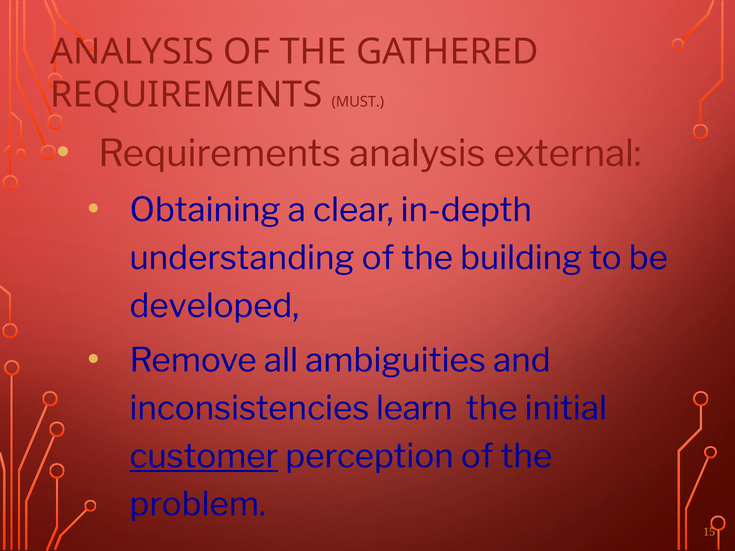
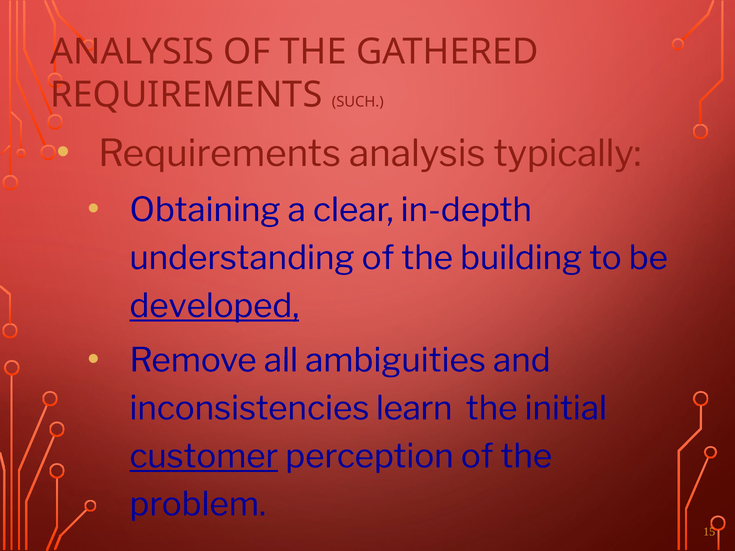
MUST: MUST -> SUCH (358, 102)
external: external -> typically (567, 154)
developed underline: none -> present (214, 306)
